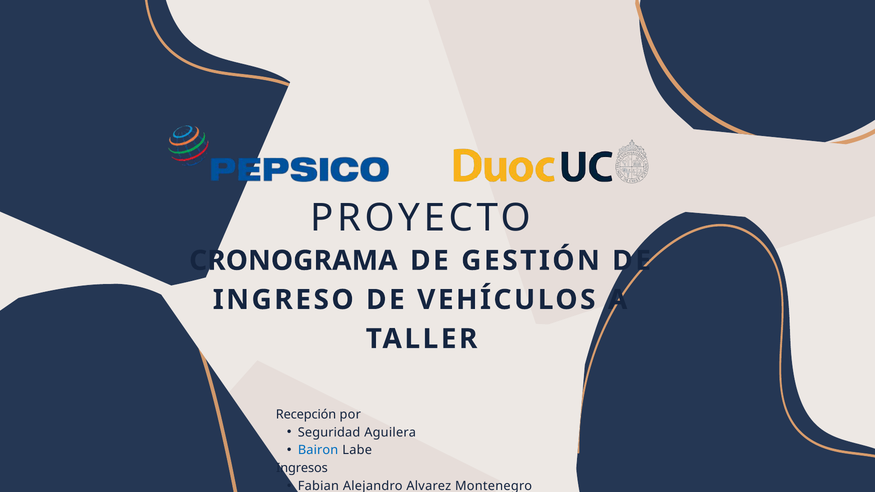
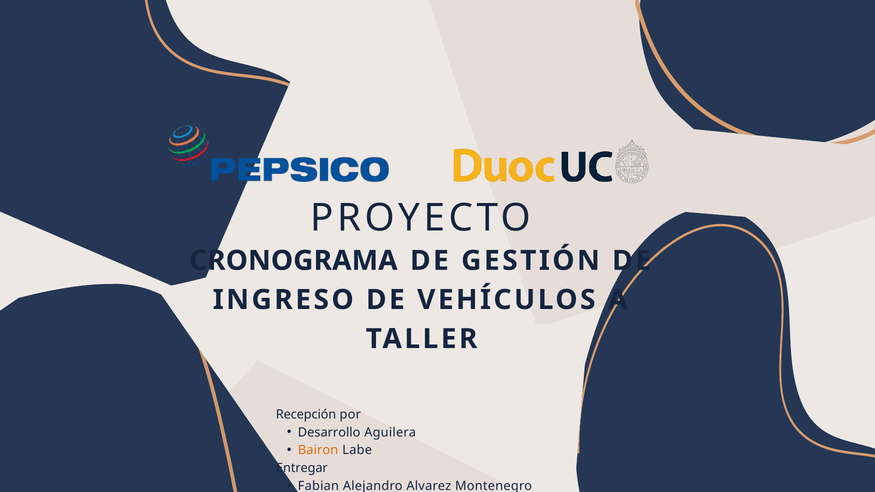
Seguridad: Seguridad -> Desarrollo (329, 433)
Bairon colour: blue -> orange (318, 450)
Ingresos: Ingresos -> Entregar (302, 468)
